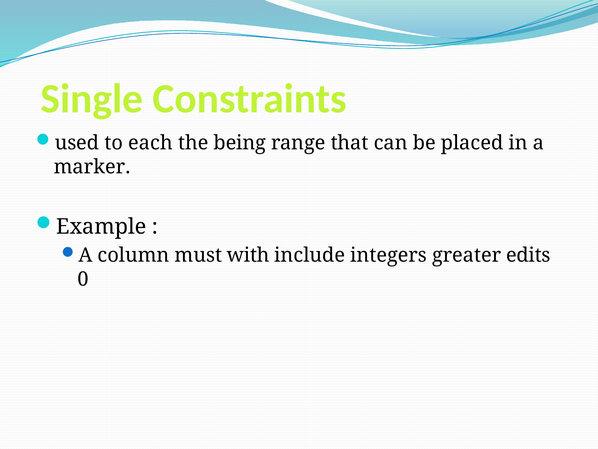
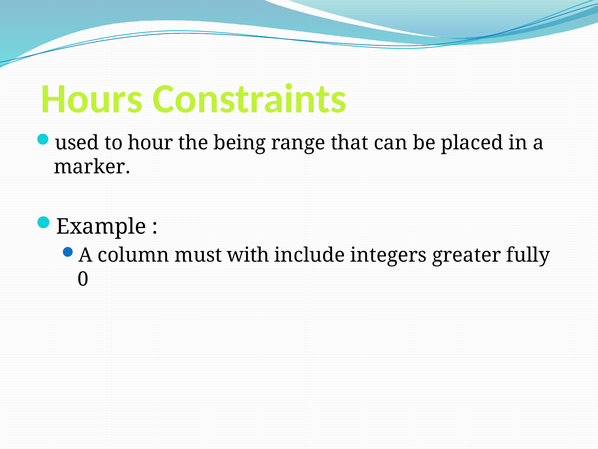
Single: Single -> Hours (92, 99)
each: each -> hour (151, 143)
edits: edits -> fully (528, 255)
